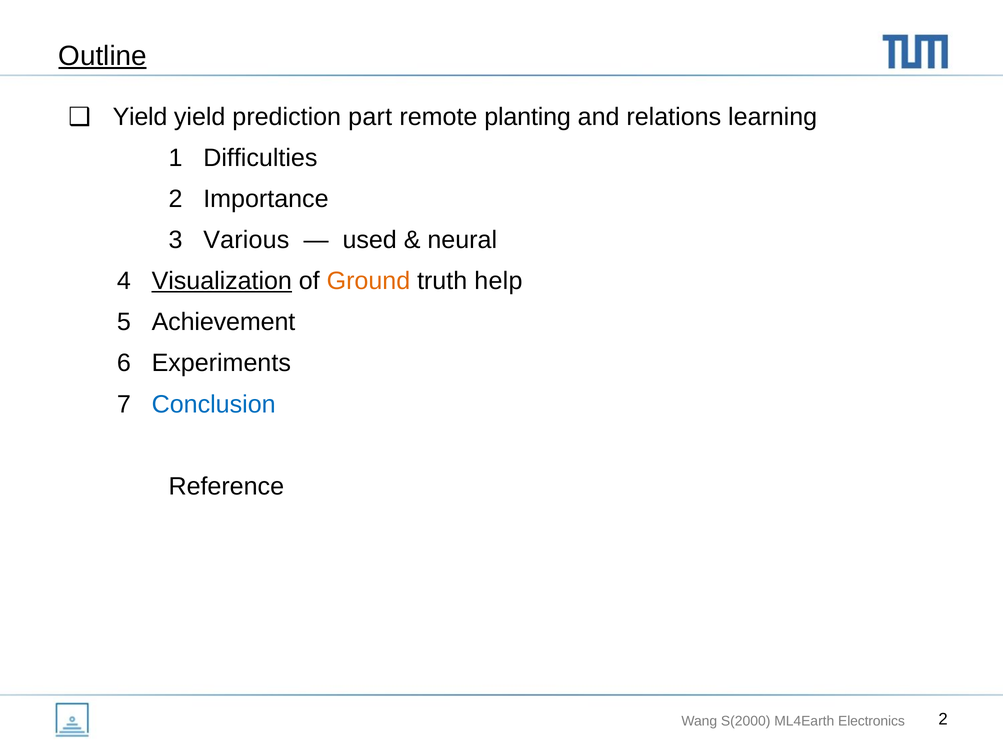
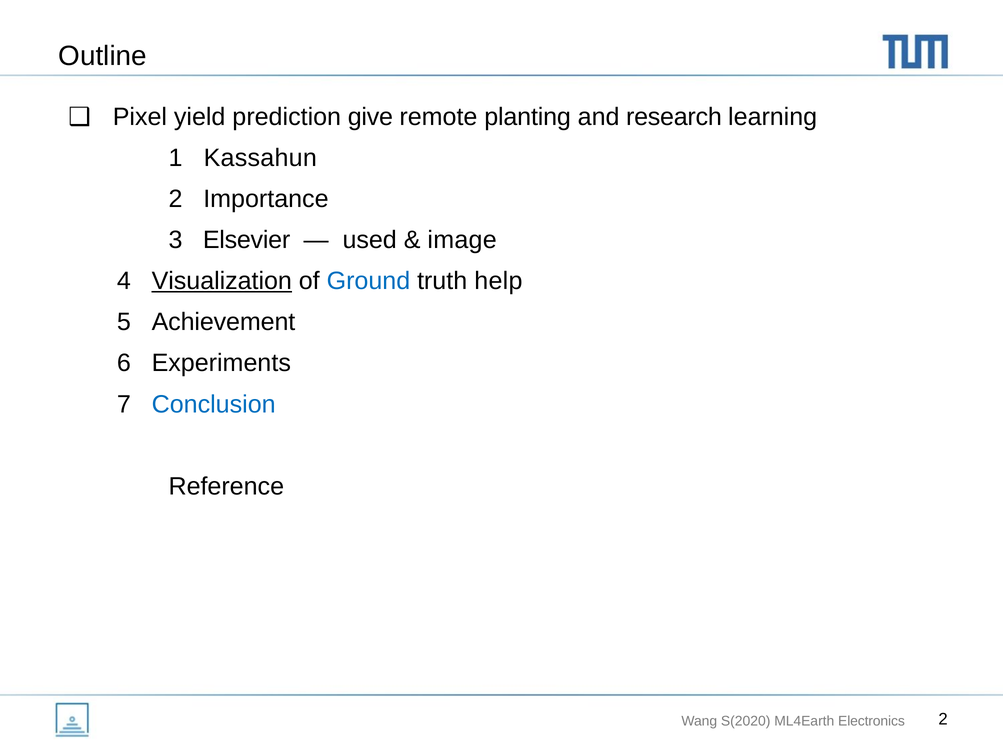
Outline underline: present -> none (103, 56)
Yield: Yield -> Pixel (140, 117)
part: part -> give (370, 117)
relations: relations -> research (674, 117)
Difficulties: Difficulties -> Kassahun (260, 158)
Various: Various -> Elsevier (247, 240)
neural: neural -> image (462, 240)
Ground colour: orange -> blue (368, 281)
S(2000: S(2000 -> S(2020 (746, 720)
